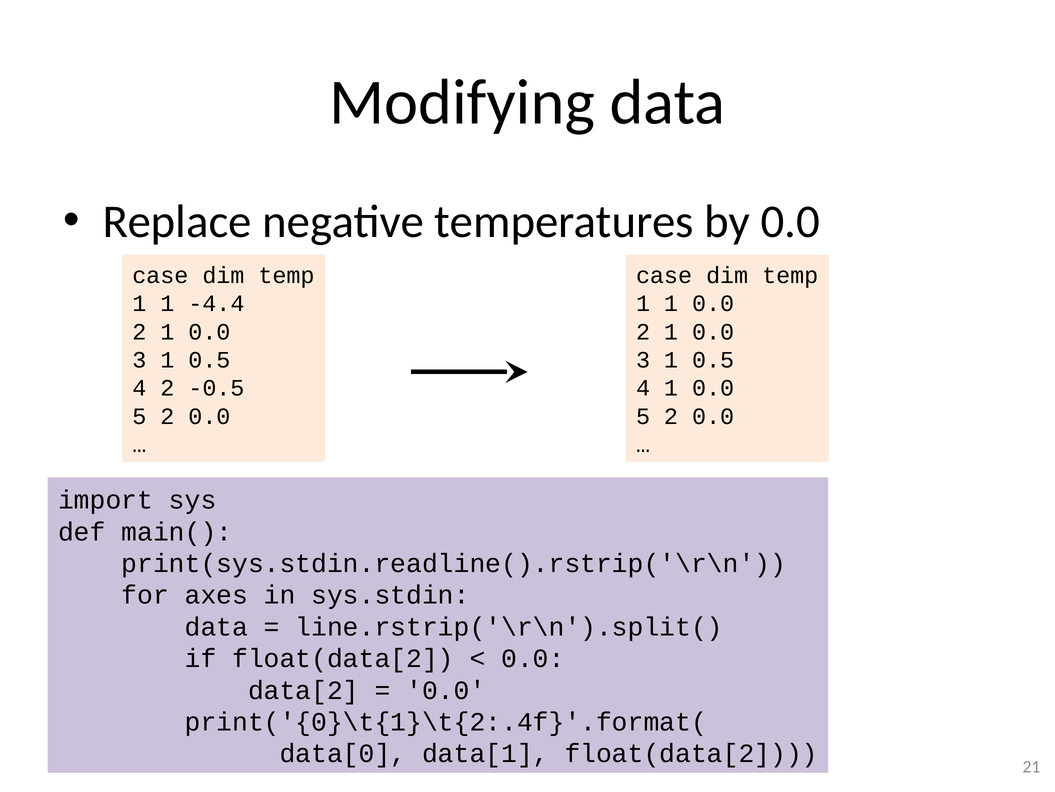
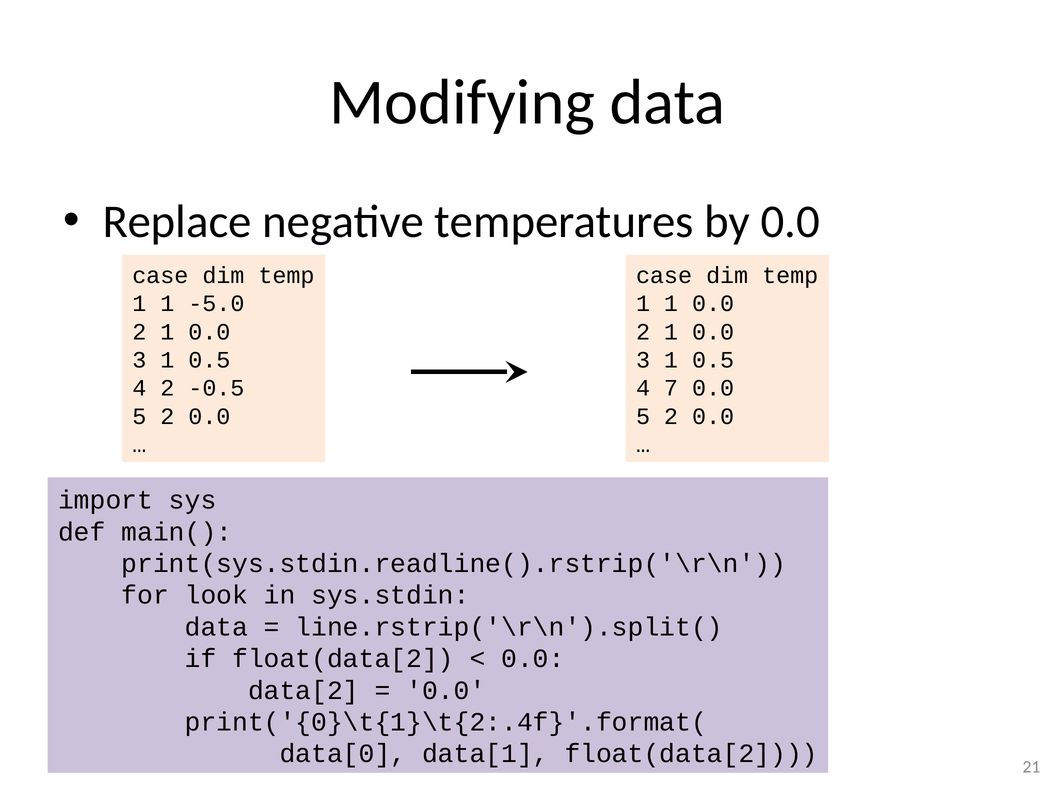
-4.4: -4.4 -> -5.0 (216, 303)
4 1: 1 -> 7 (671, 388)
axes: axes -> look (216, 595)
